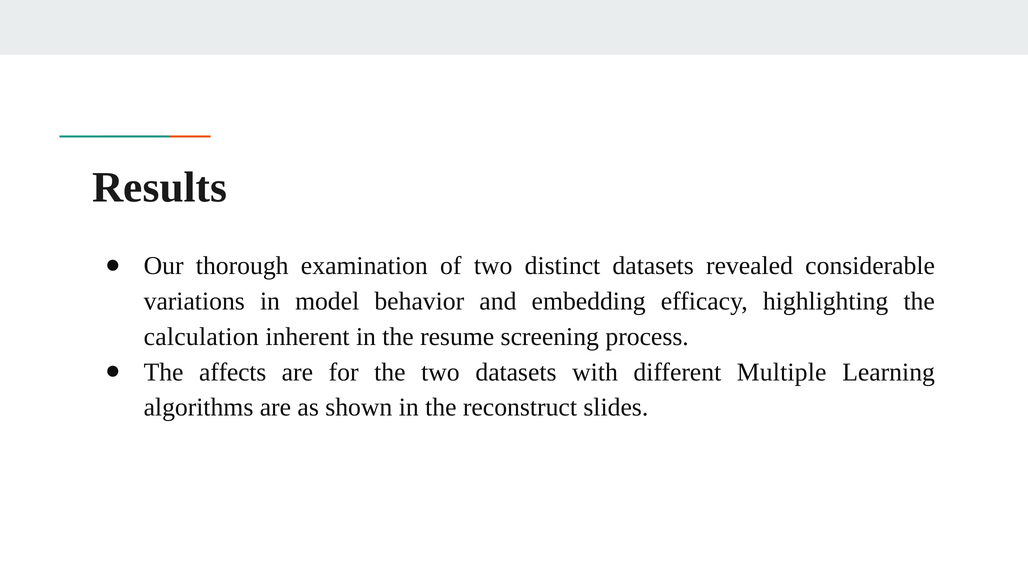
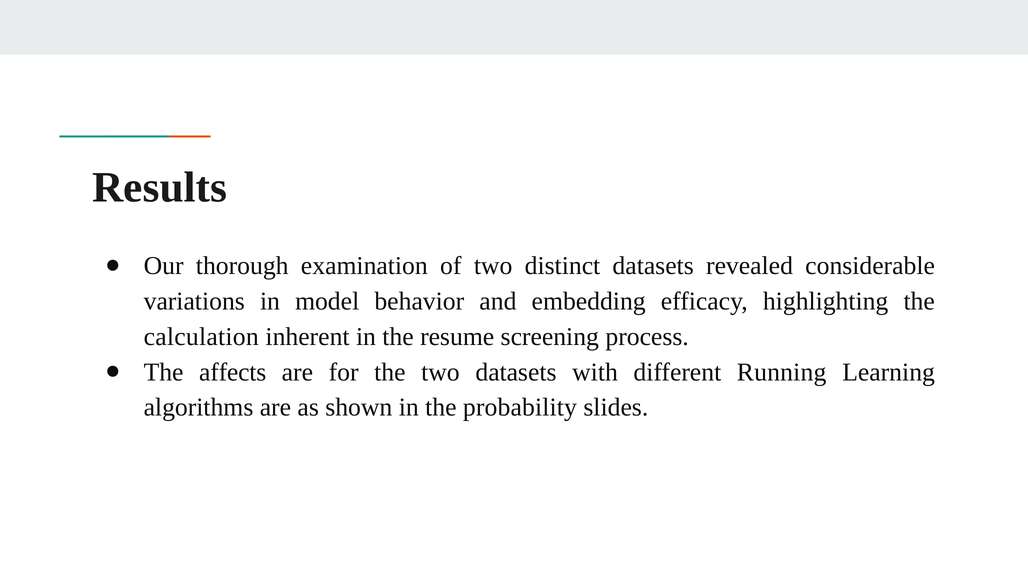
Multiple: Multiple -> Running (782, 372)
reconstruct: reconstruct -> probability (520, 408)
